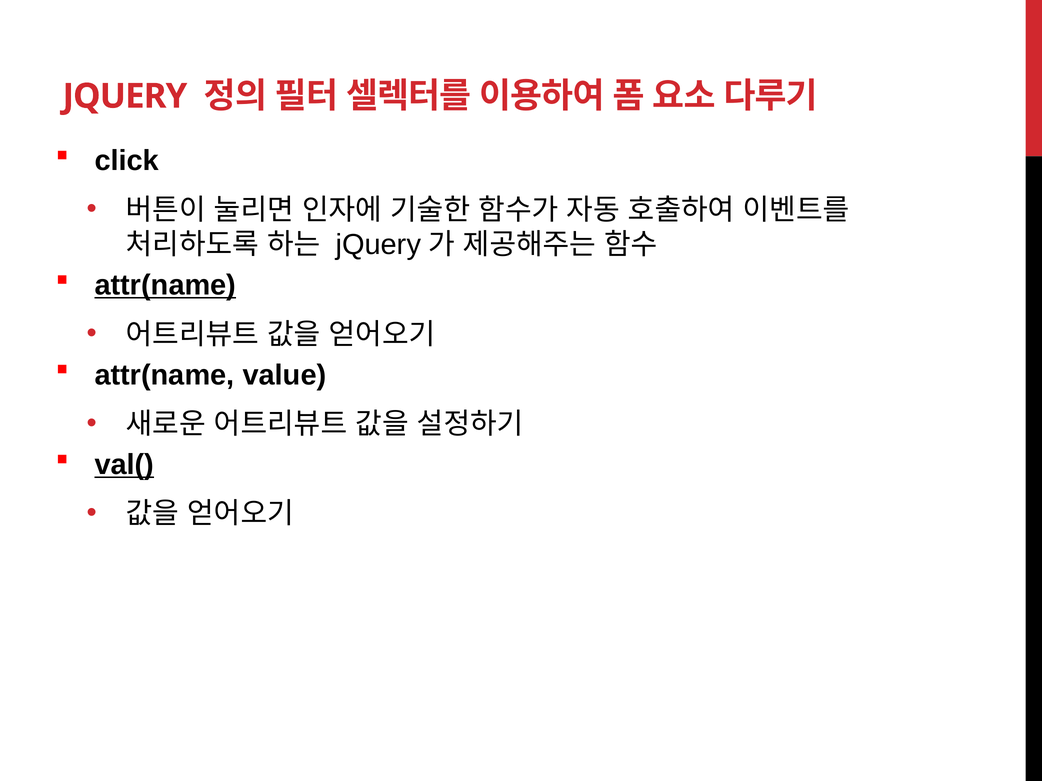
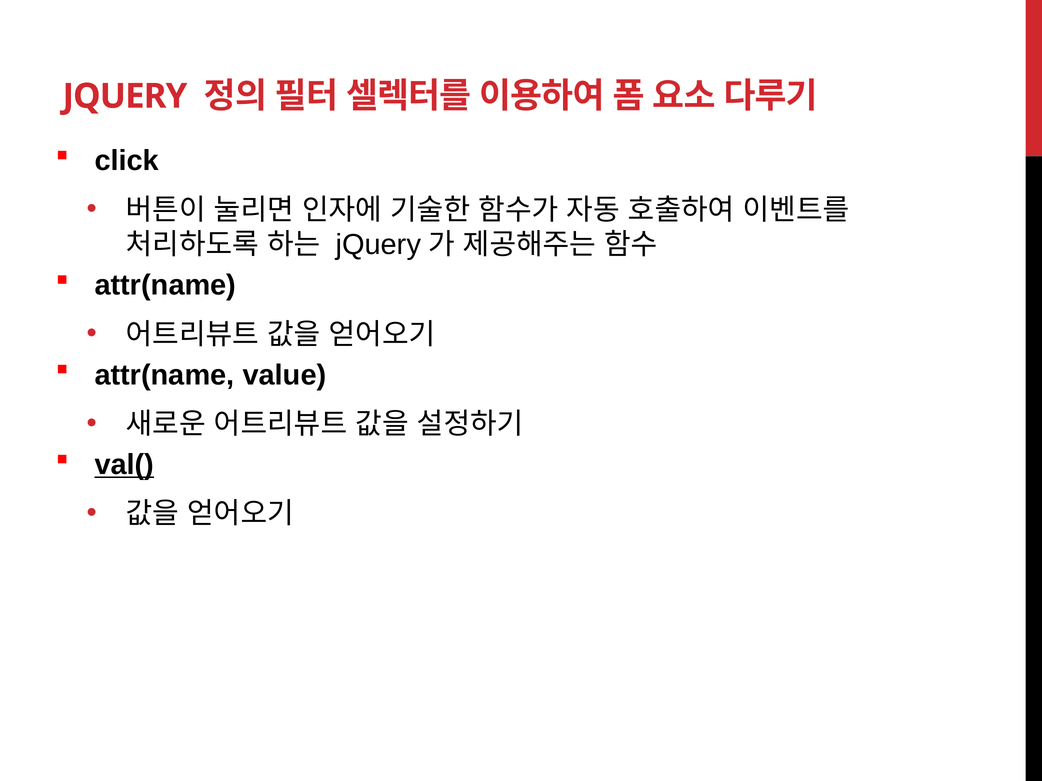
attr(name underline: present -> none (165, 285)
